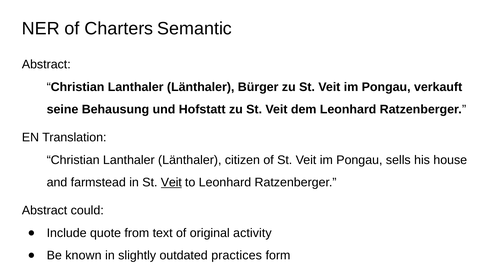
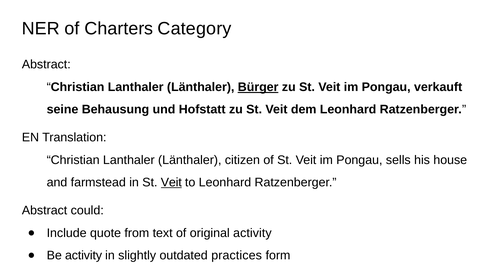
Semantic: Semantic -> Category (195, 29)
Bürger underline: none -> present (258, 87)
Be known: known -> activity (84, 255)
